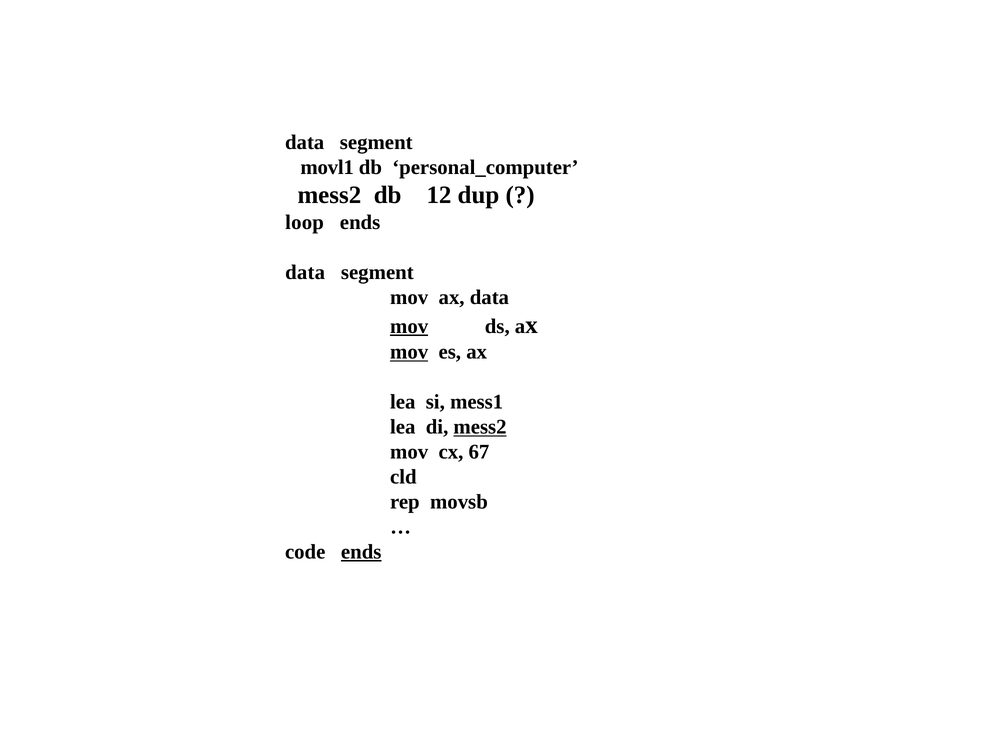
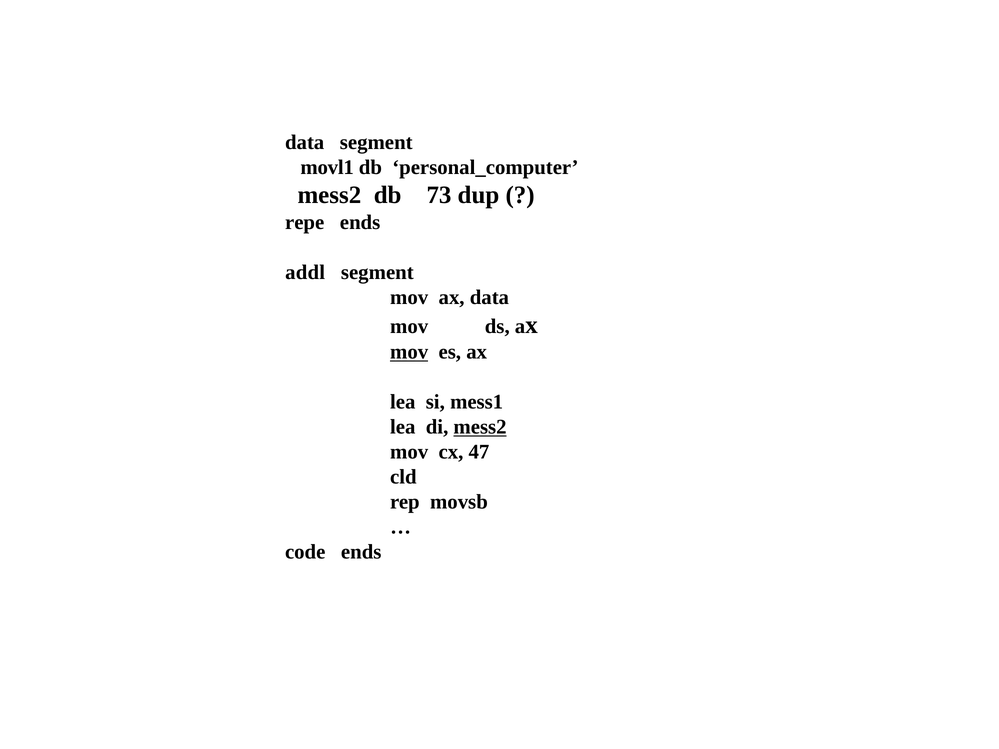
12: 12 -> 73 (439, 195)
loop: loop -> repe (305, 222)
data: data -> addl (305, 272)
mov underline: present -> none (409, 326)
67: 67 -> 47 (479, 452)
ends underline: present -> none (361, 552)
